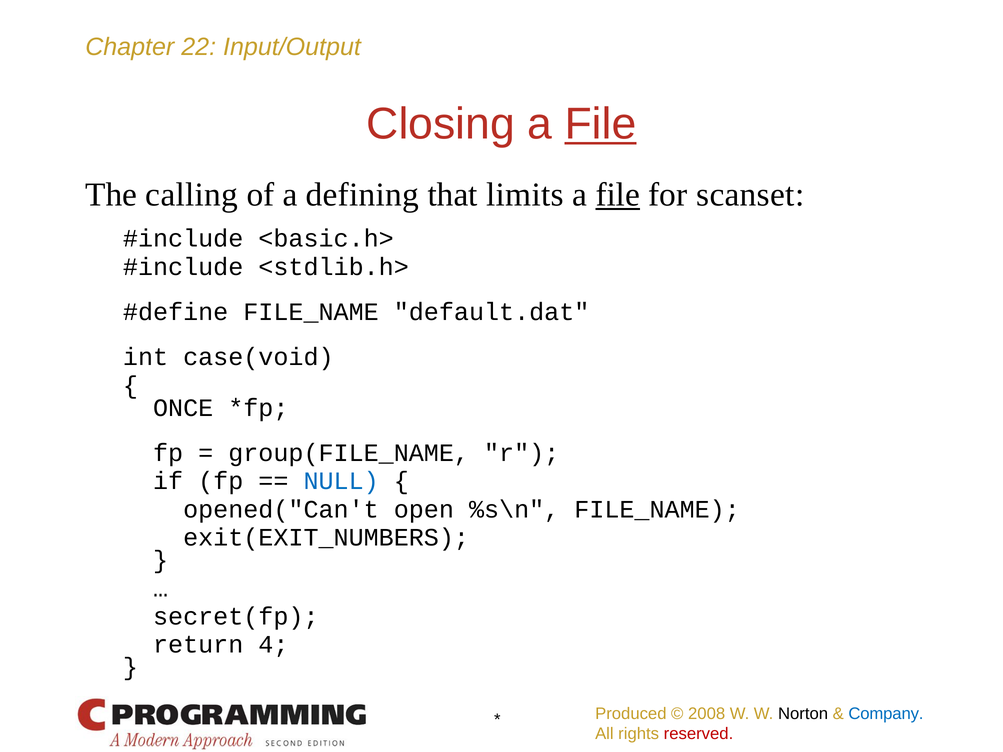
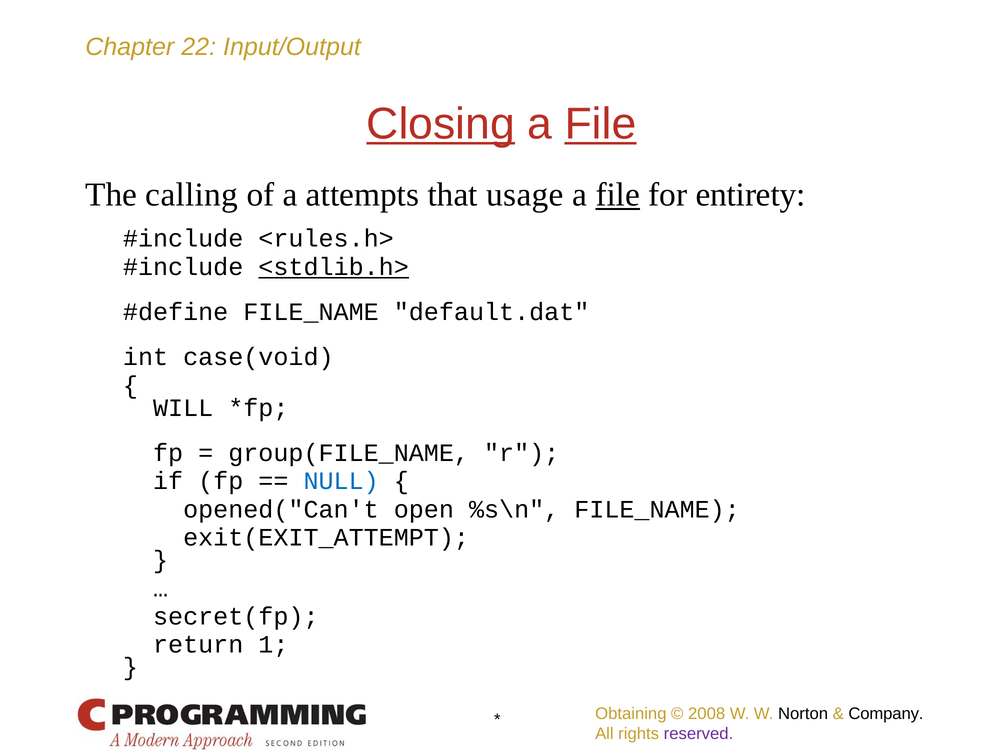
Closing underline: none -> present (441, 124)
defining: defining -> attempts (363, 195)
limits: limits -> usage (525, 195)
scanset: scanset -> entirety (751, 195)
<basic.h>: <basic.h> -> <rules.h> (326, 239)
<stdlib.h> underline: none -> present (334, 267)
ONCE: ONCE -> WILL (183, 408)
exit(EXIT_NUMBERS: exit(EXIT_NUMBERS -> exit(EXIT_ATTEMPT (326, 538)
4: 4 -> 1 (273, 645)
Produced: Produced -> Obtaining (631, 714)
Company colour: blue -> black (886, 714)
reserved colour: red -> purple (698, 734)
